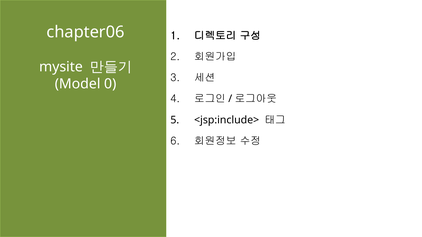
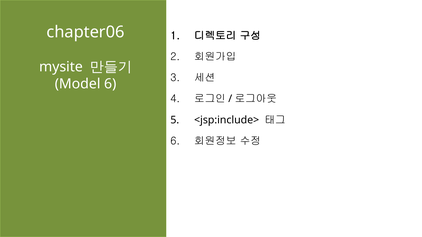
Model 0: 0 -> 6 (110, 84)
